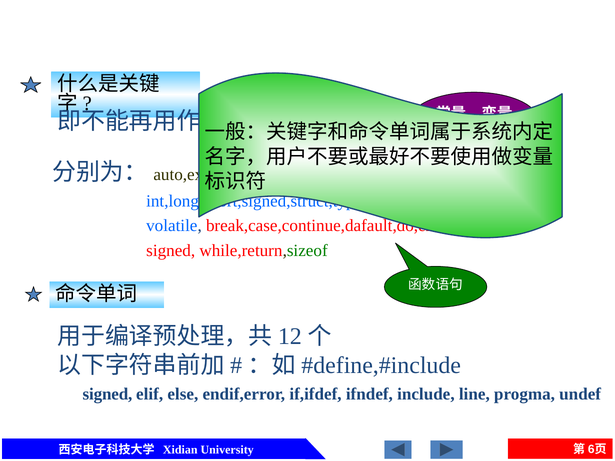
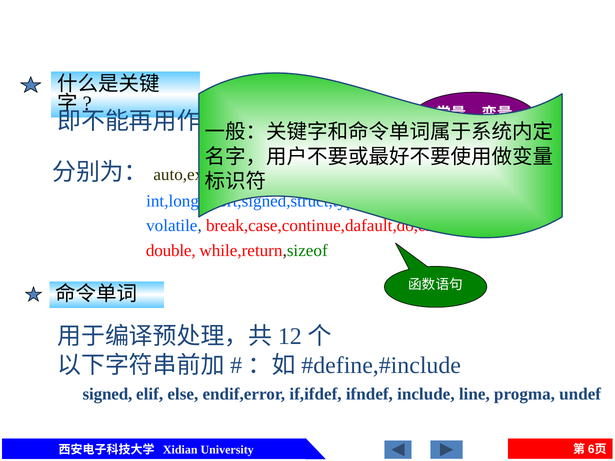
signed: signed -> double (171, 251)
